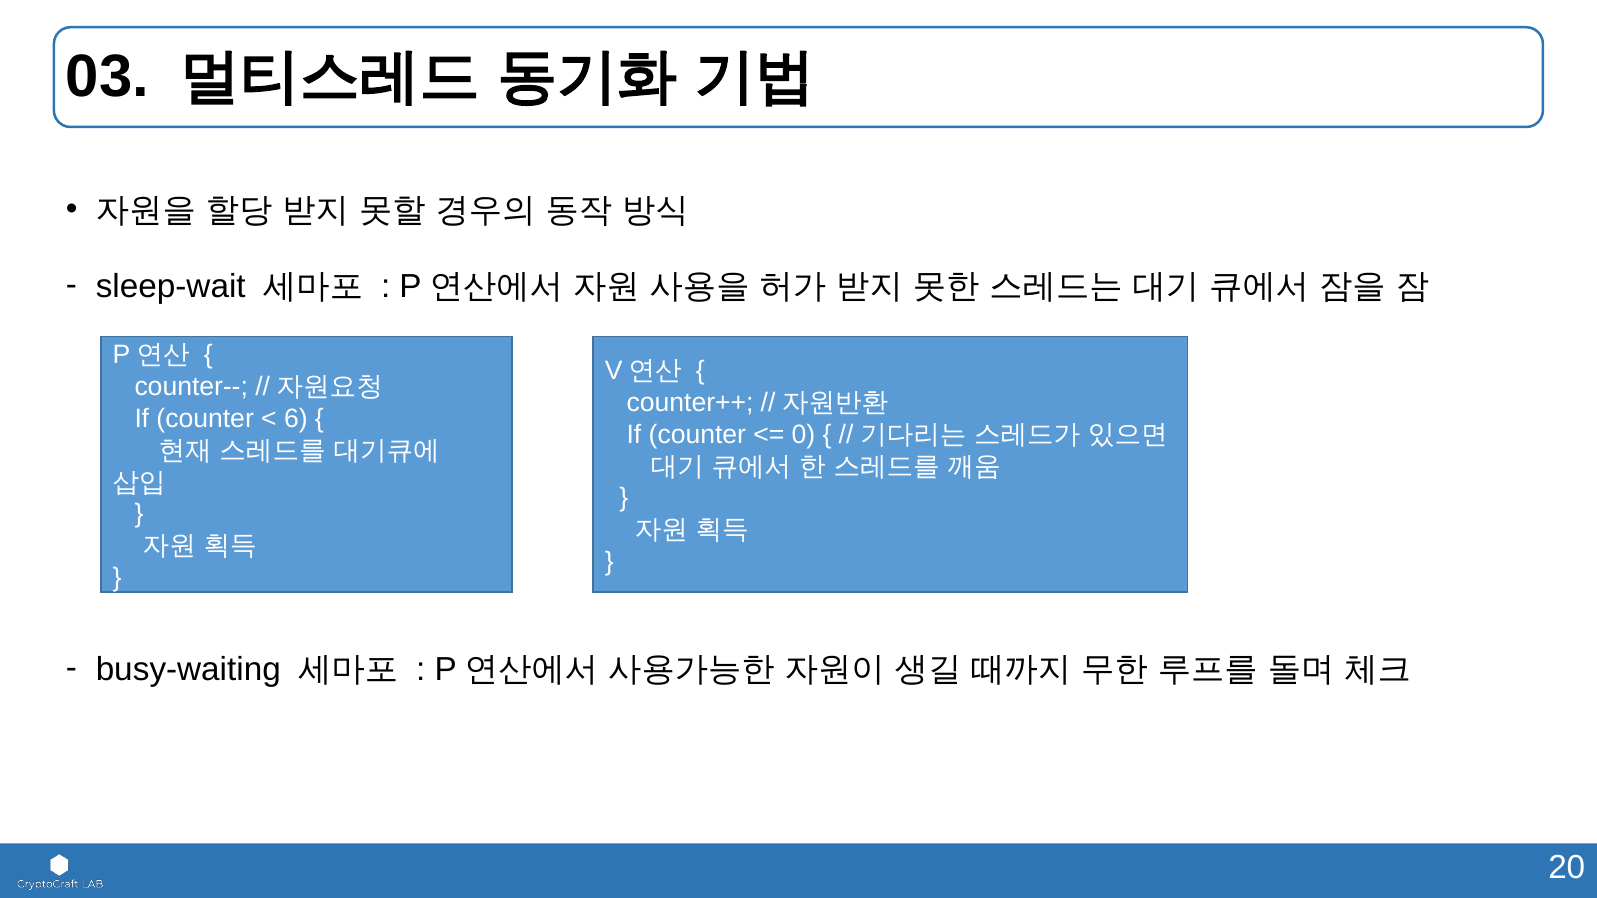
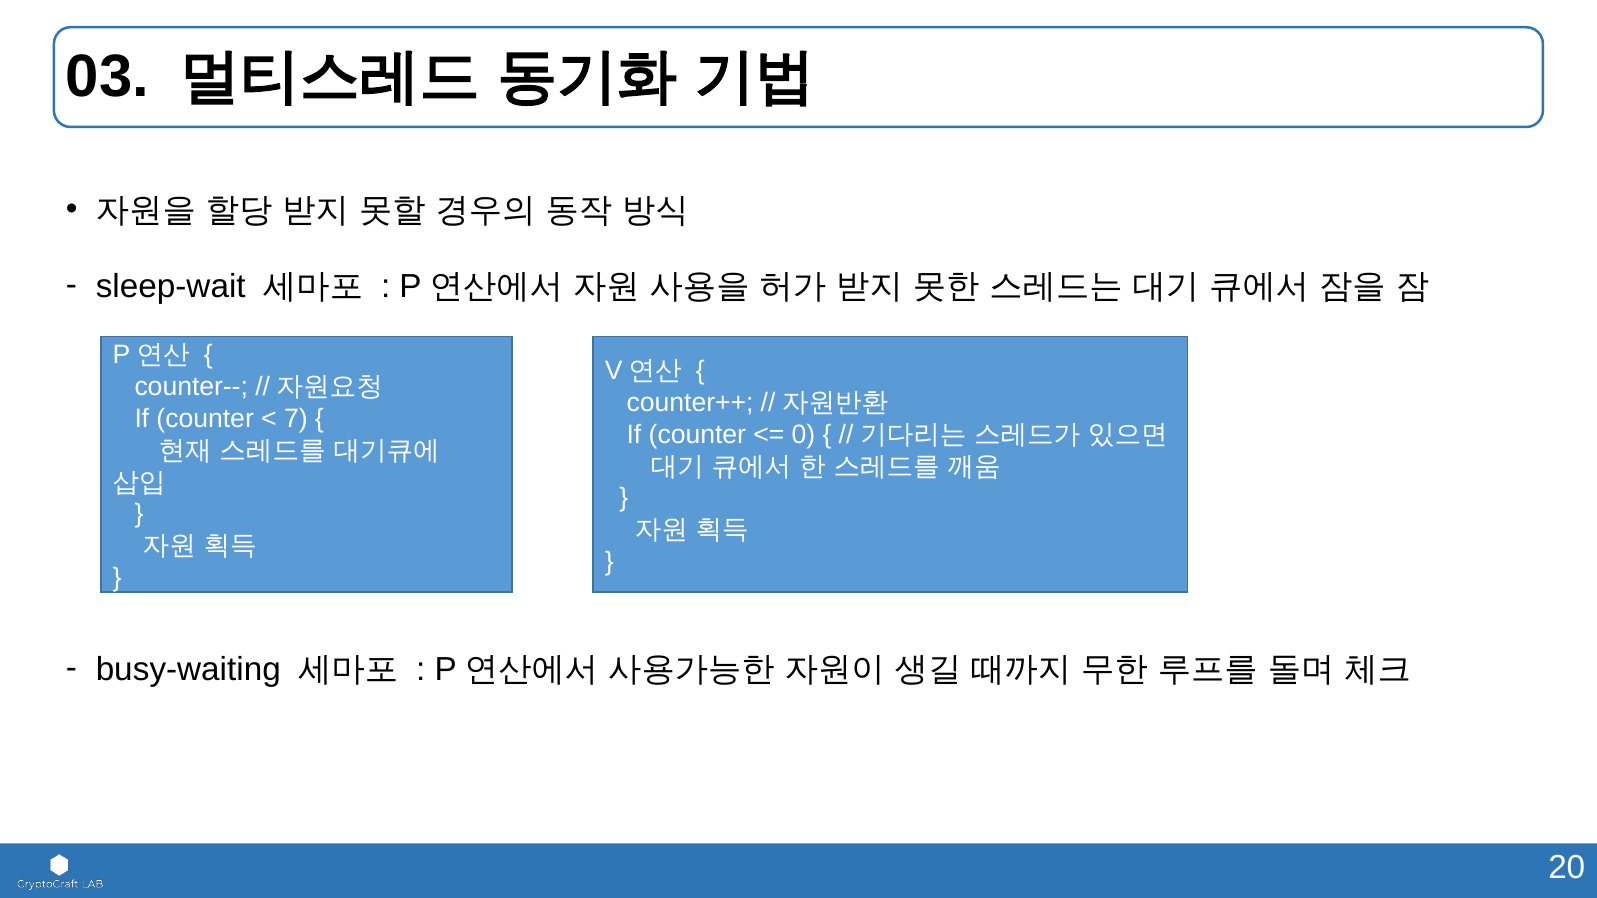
6: 6 -> 7 (296, 419)
